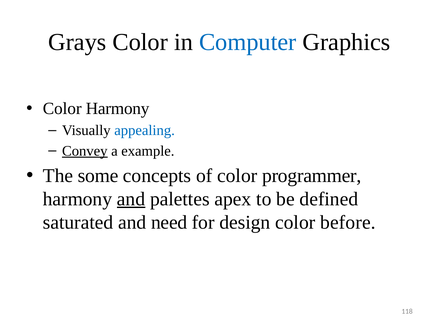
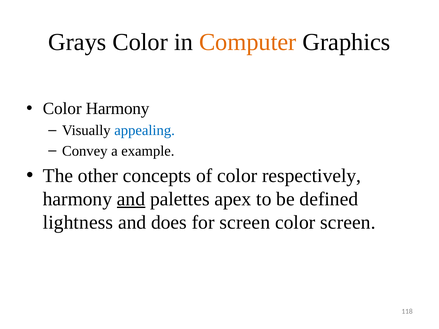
Computer colour: blue -> orange (248, 42)
Convey underline: present -> none (85, 151)
some: some -> other (98, 176)
programmer: programmer -> respectively (312, 176)
saturated: saturated -> lightness (78, 223)
need: need -> does (169, 223)
for design: design -> screen (245, 223)
color before: before -> screen (348, 223)
